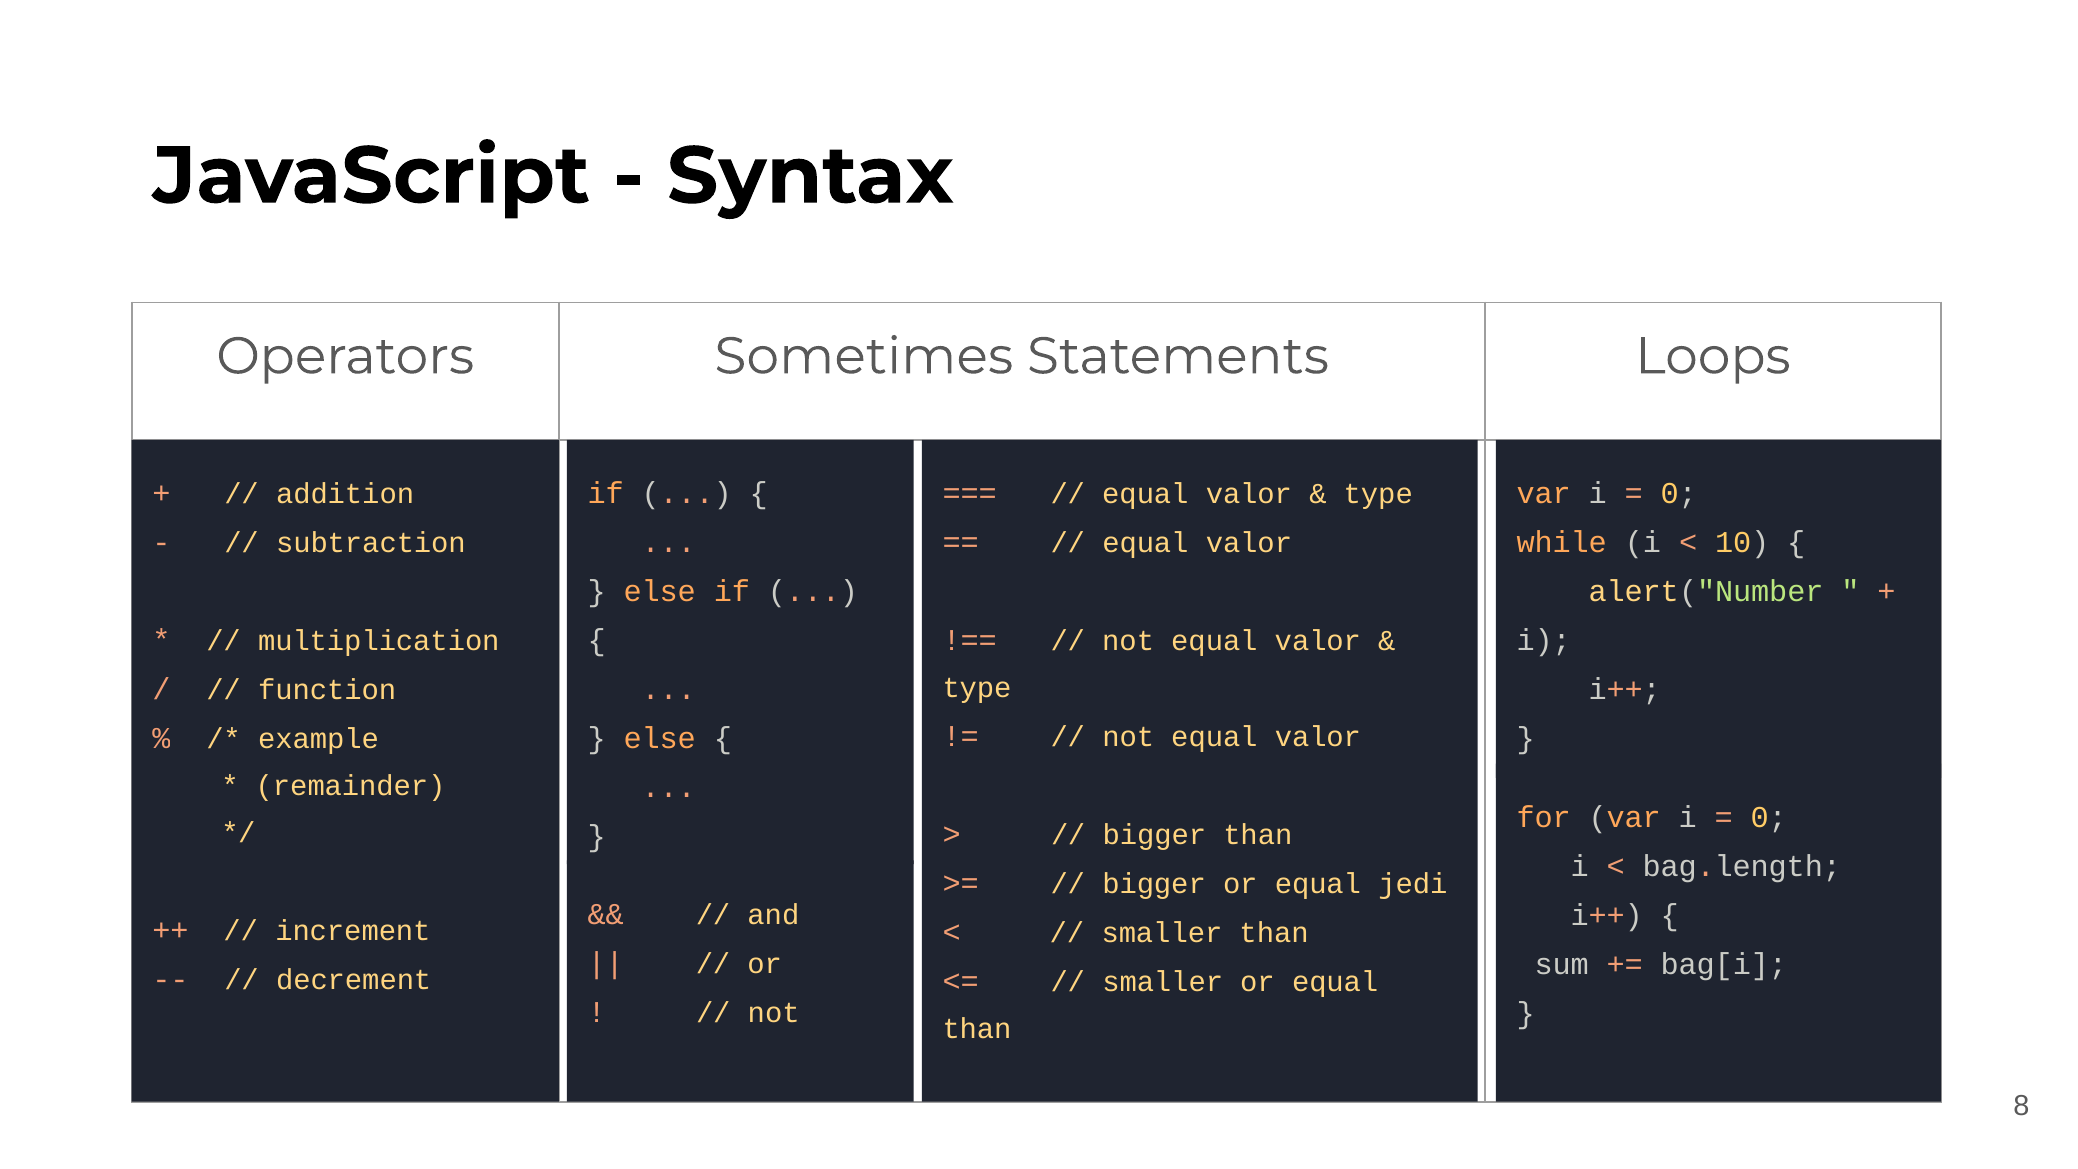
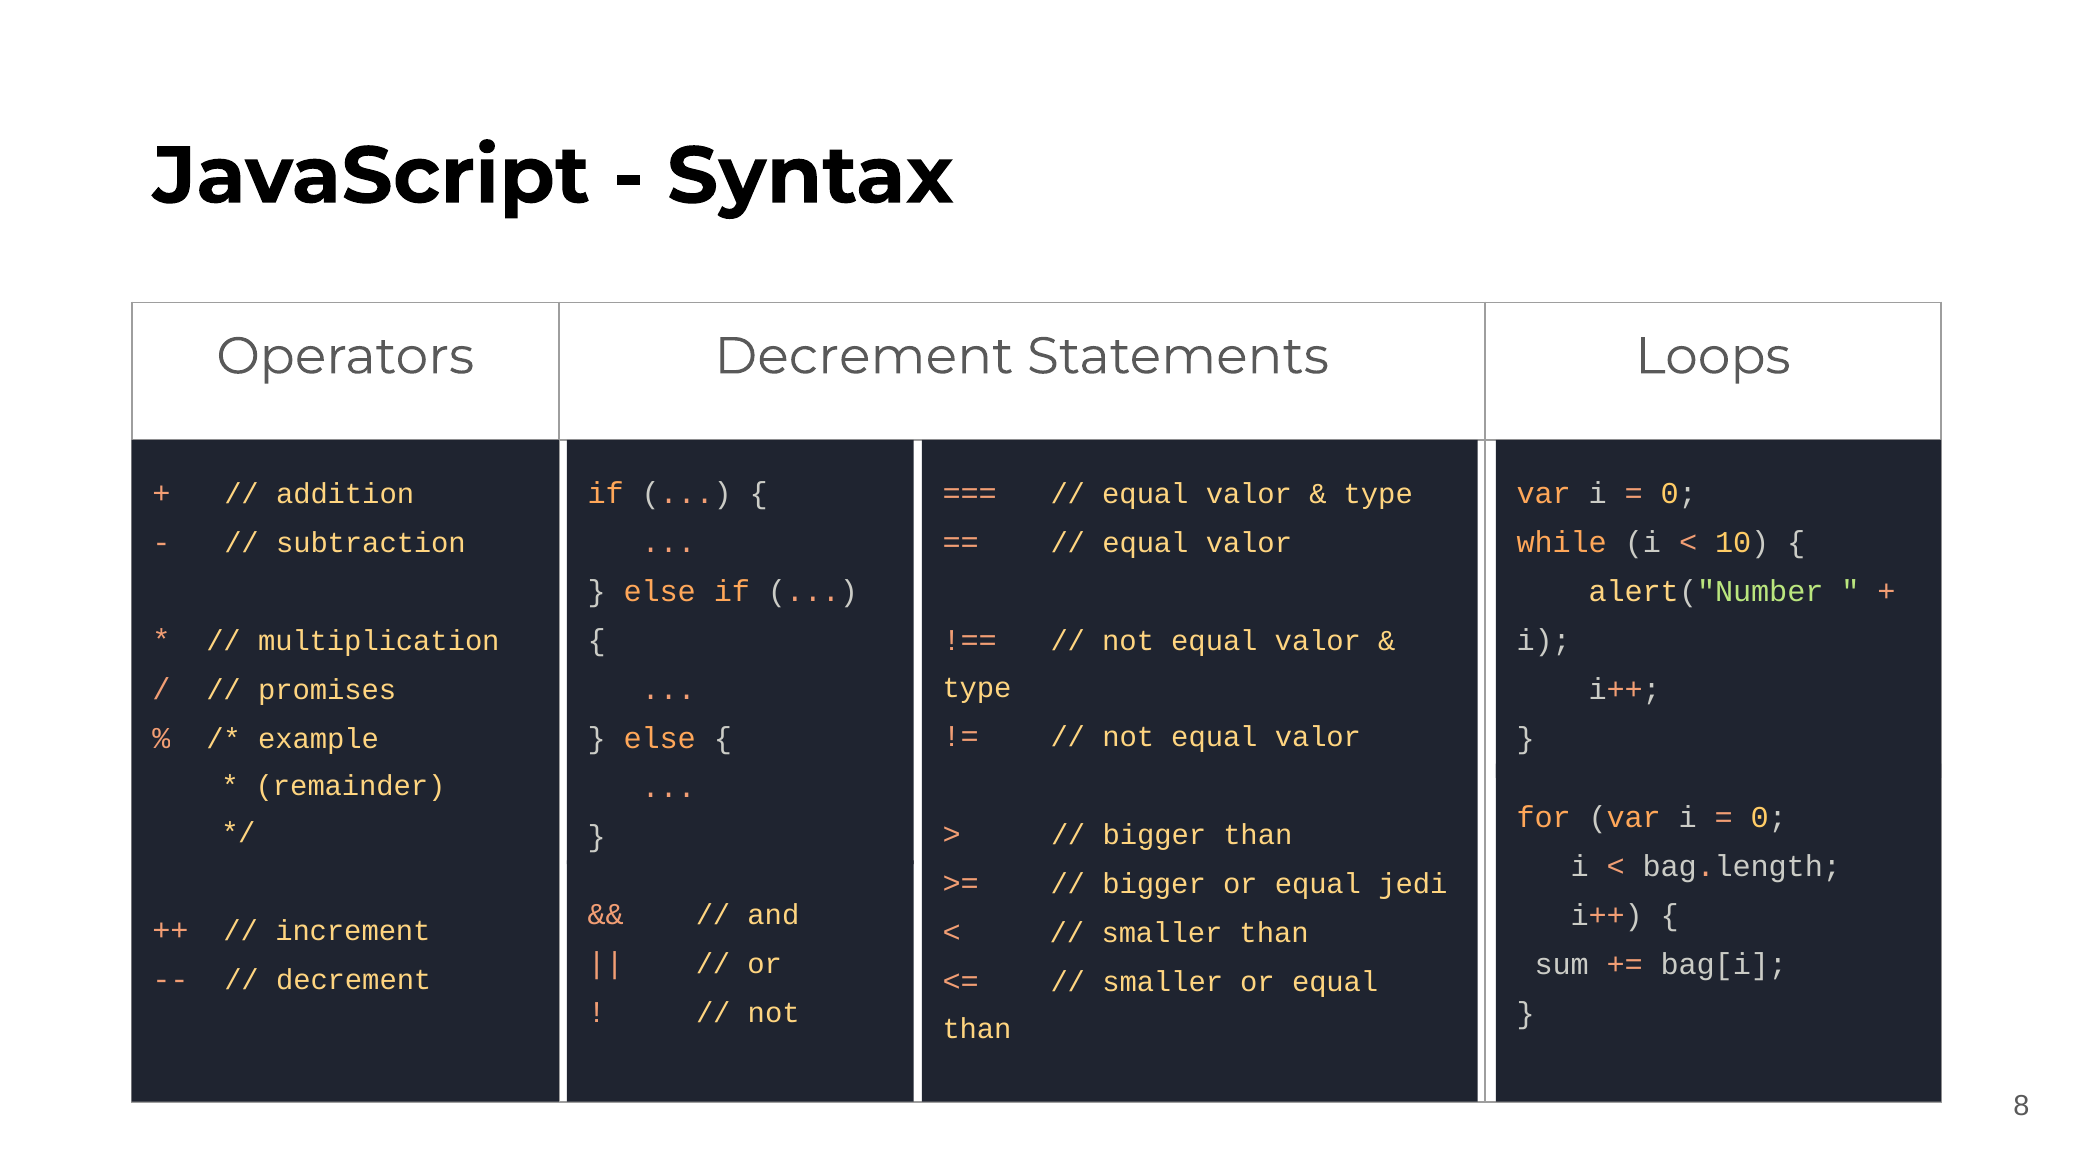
Operators Sometimes: Sometimes -> Decrement (864, 356)
function: function -> promises (327, 690)
